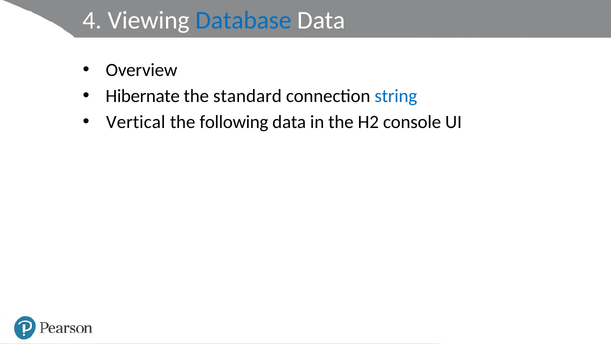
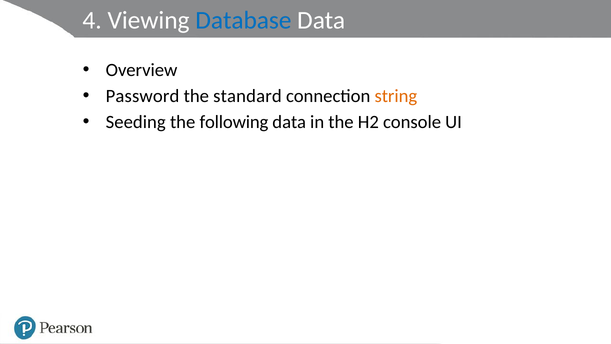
Hibernate: Hibernate -> Password (143, 96)
string colour: blue -> orange (396, 96)
Vertical: Vertical -> Seeding (136, 122)
